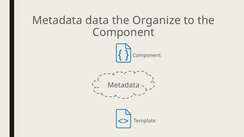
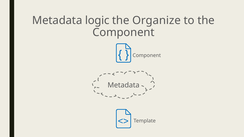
data: data -> logic (97, 21)
